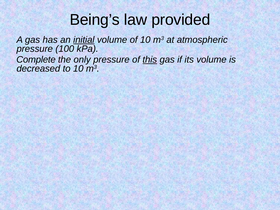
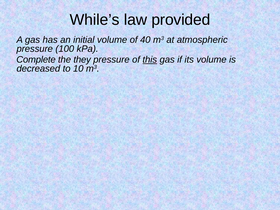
Being’s: Being’s -> While’s (95, 20)
initial underline: present -> none (84, 40)
of 10: 10 -> 40 (145, 40)
only: only -> they (82, 60)
